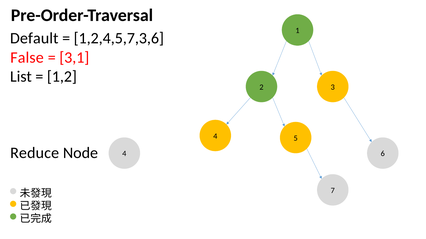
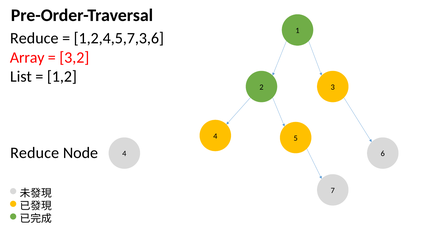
Default: Default -> Reduce (34, 38)
False: False -> Array (27, 58)
3,1: 3,1 -> 3,2 (74, 58)
